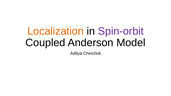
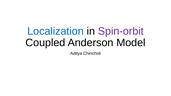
Localization colour: orange -> blue (55, 31)
